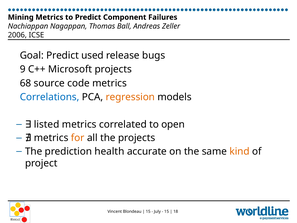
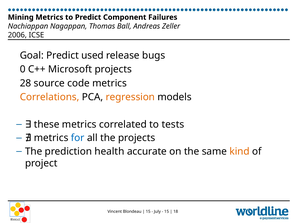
9: 9 -> 0 (23, 69)
68: 68 -> 28 (25, 83)
Correlations colour: blue -> orange (50, 97)
listed: listed -> these (47, 124)
open: open -> tests (173, 124)
for colour: orange -> blue (78, 138)
